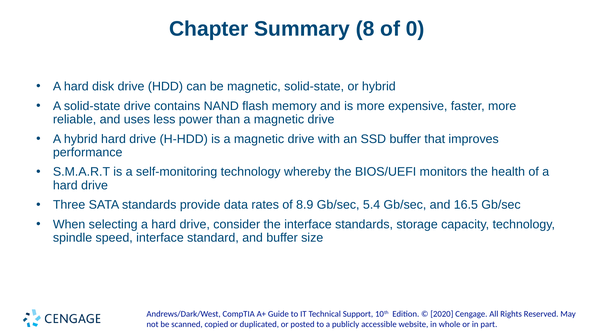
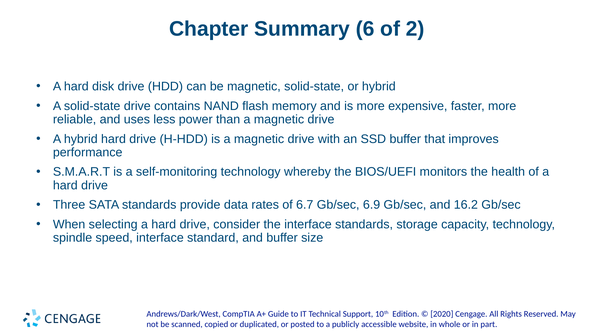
8: 8 -> 6 (365, 29)
0: 0 -> 2 (415, 29)
8.9: 8.9 -> 6.7 (305, 205)
5.4: 5.4 -> 6.9 (372, 205)
16.5: 16.5 -> 16.2 (466, 205)
